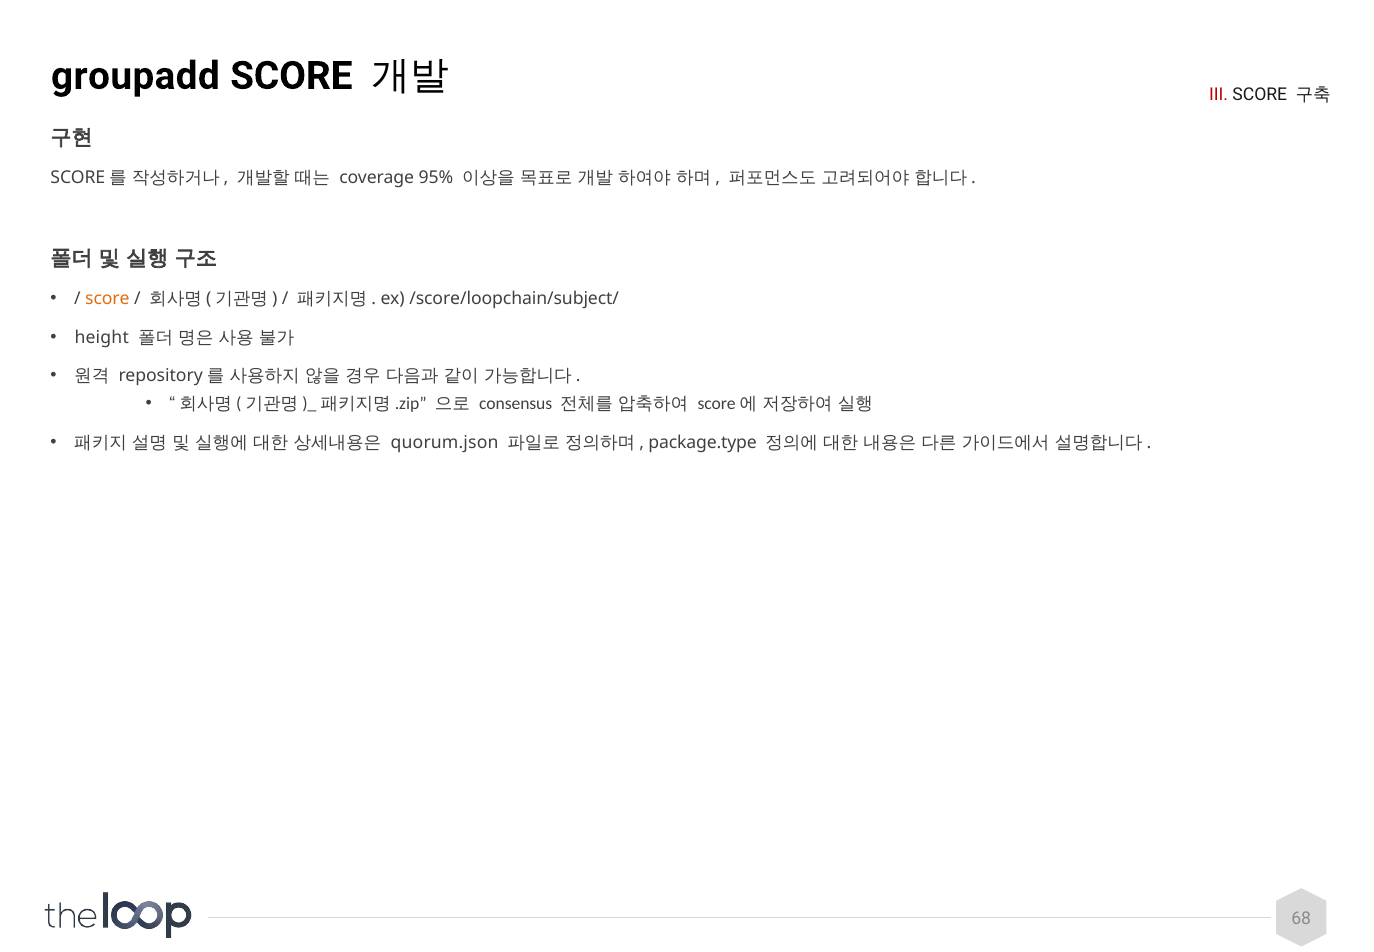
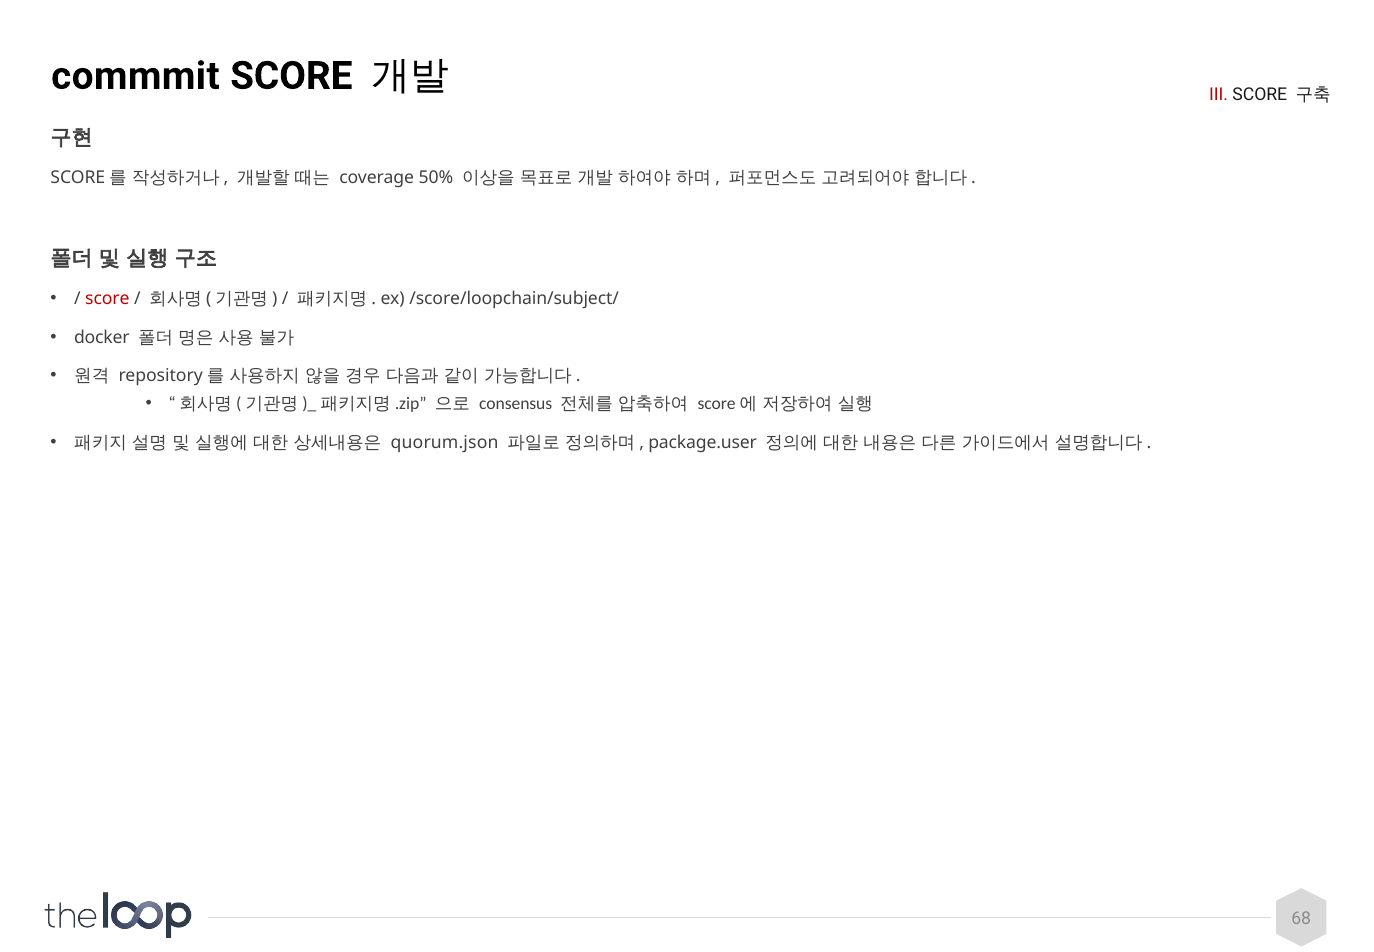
groupadd: groupadd -> commmit (135, 76)
95%: 95% -> 50% (436, 178)
score colour: orange -> red (107, 298)
height: height -> docker (102, 337)
package.type: package.type -> package.user (703, 442)
